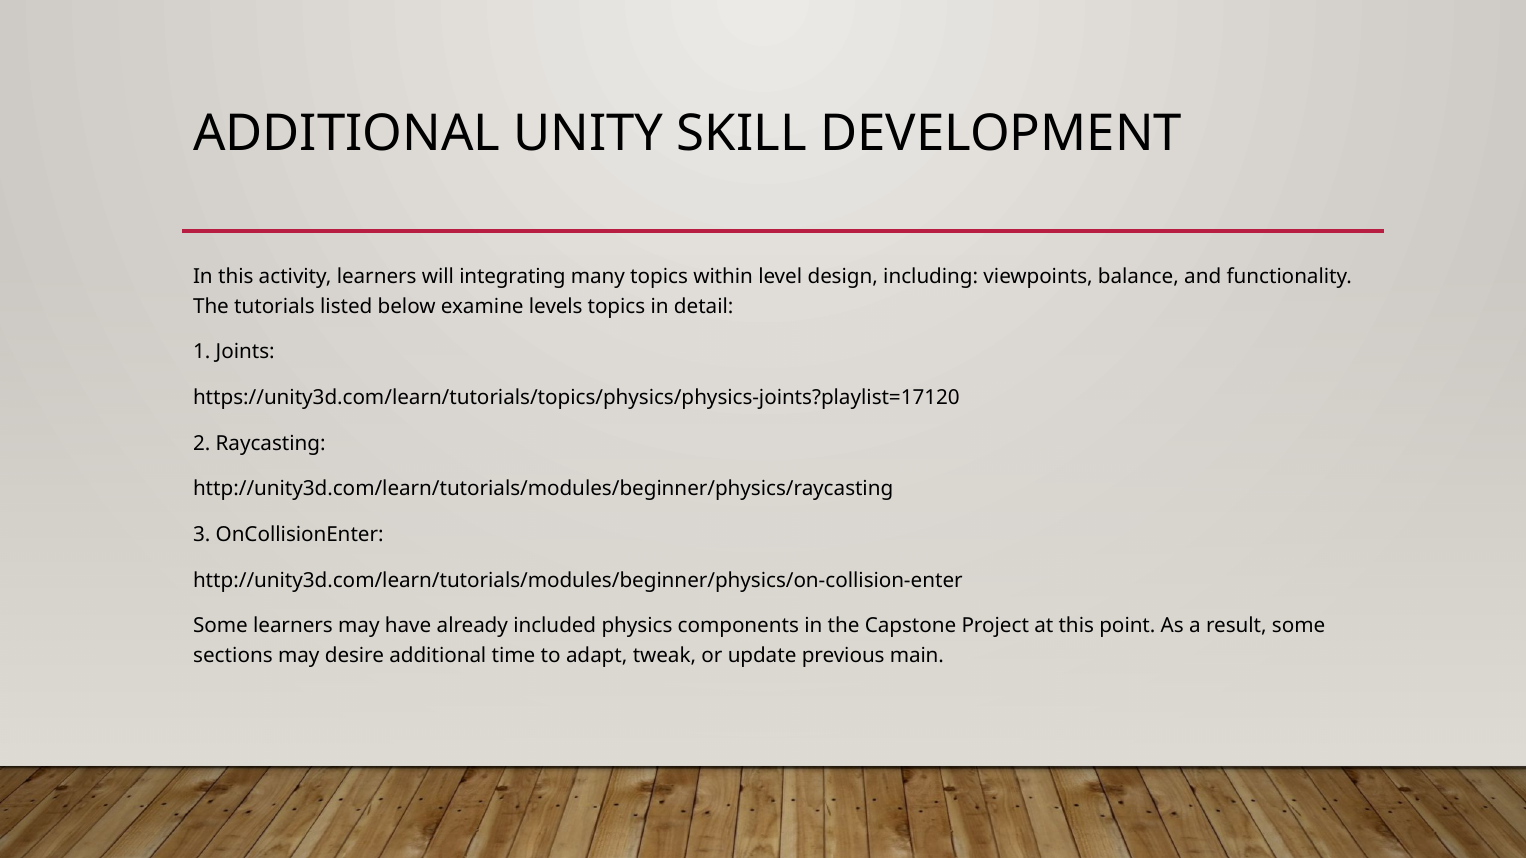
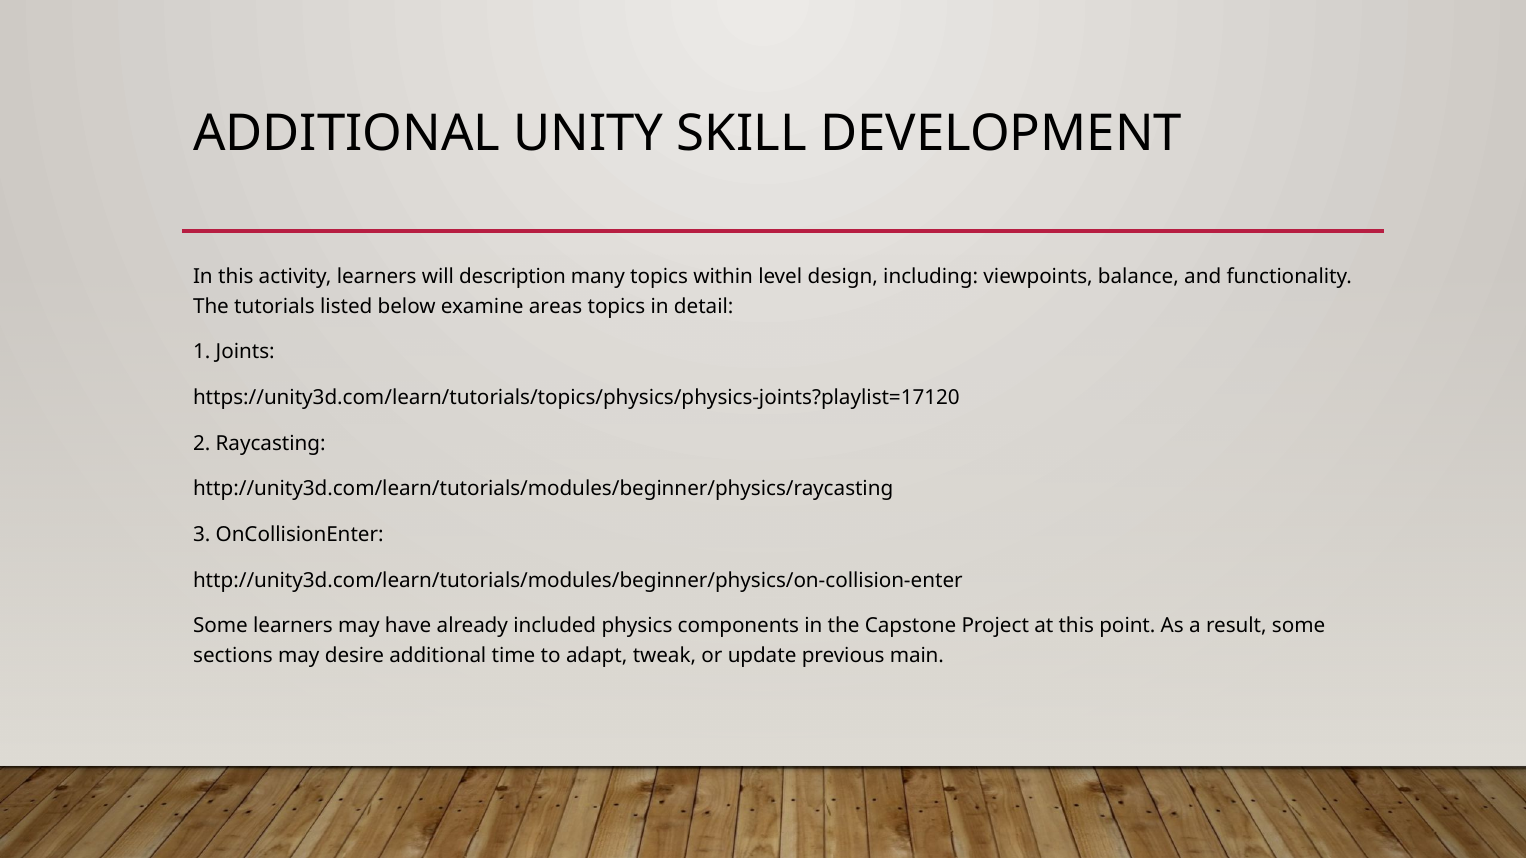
integrating: integrating -> description (513, 277)
levels: levels -> areas (556, 307)
